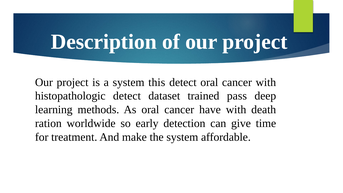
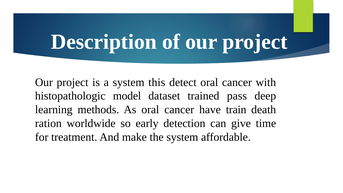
histopathologic detect: detect -> model (127, 96)
have with: with -> train (236, 110)
